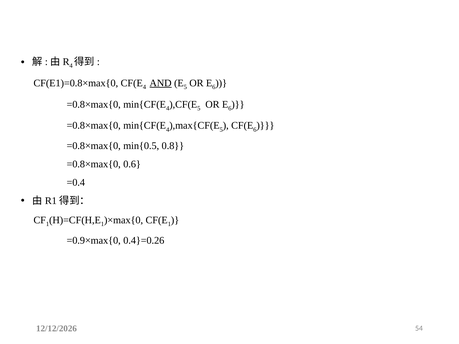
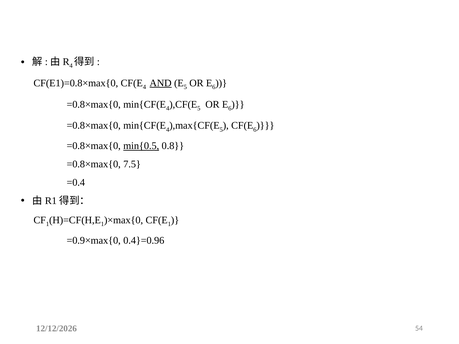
min{0.5 underline: none -> present (141, 146)
0.6: 0.6 -> 7.5 (132, 164)
0.4}=0.26: 0.4}=0.26 -> 0.4}=0.96 (144, 241)
